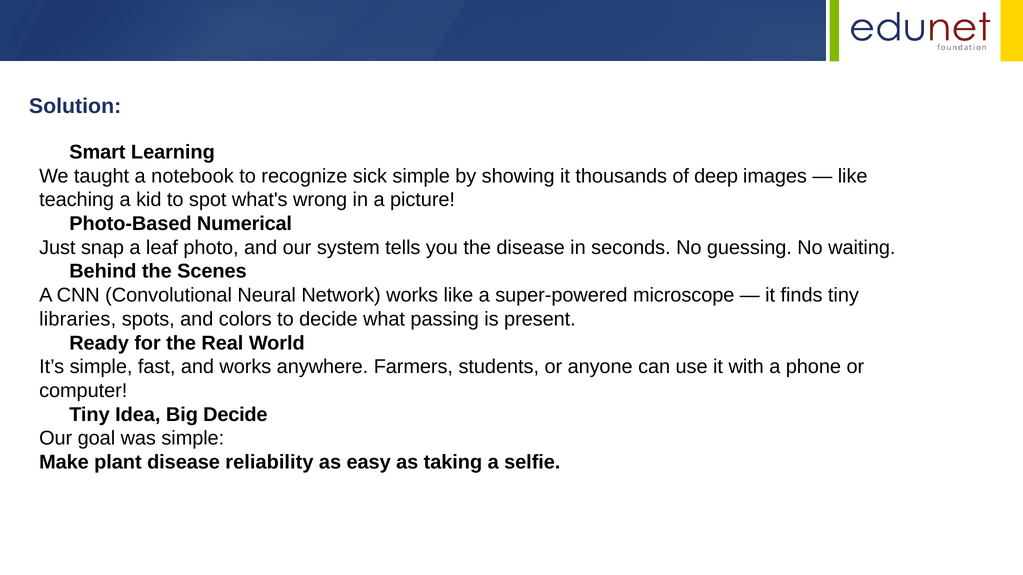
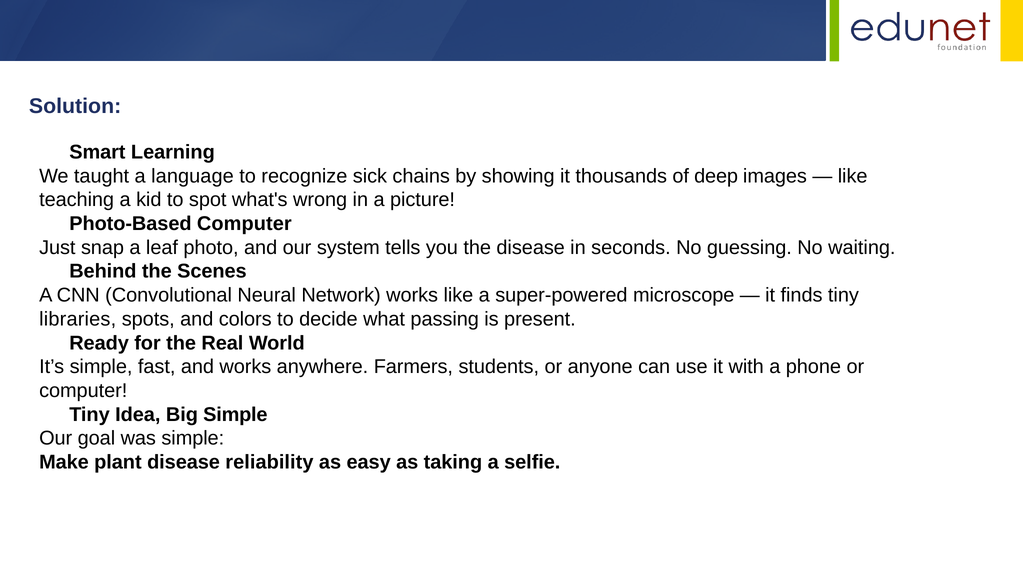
notebook: notebook -> language (193, 176)
sick simple: simple -> chains (421, 176)
Photo-Based Numerical: Numerical -> Computer (244, 224)
Big Decide: Decide -> Simple (235, 415)
